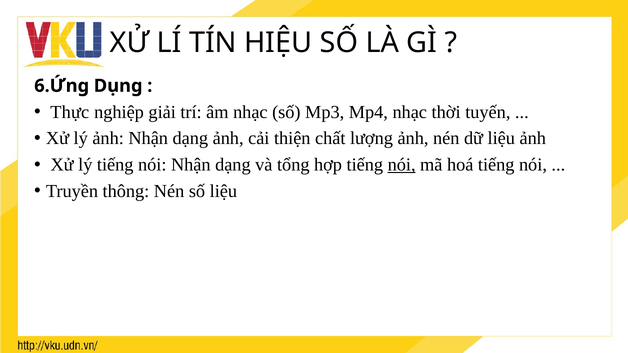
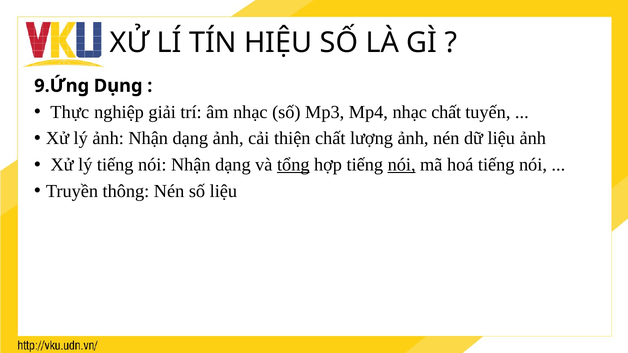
6.Ứng: 6.Ứng -> 9.Ứng (62, 86)
nhạc thời: thời -> chất (446, 112)
tổng underline: none -> present (293, 165)
